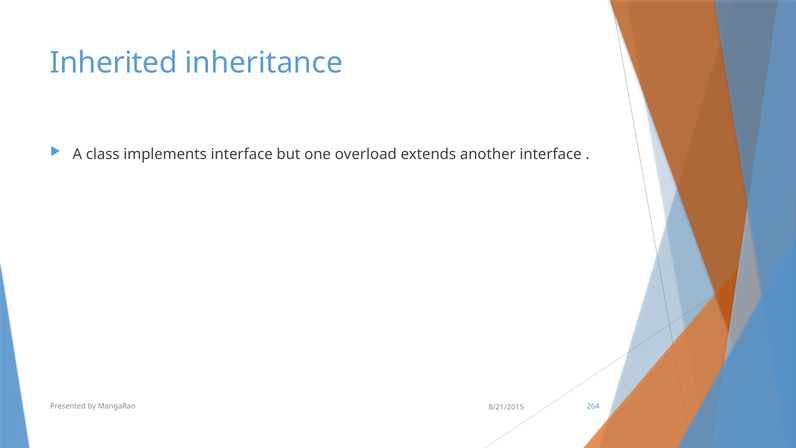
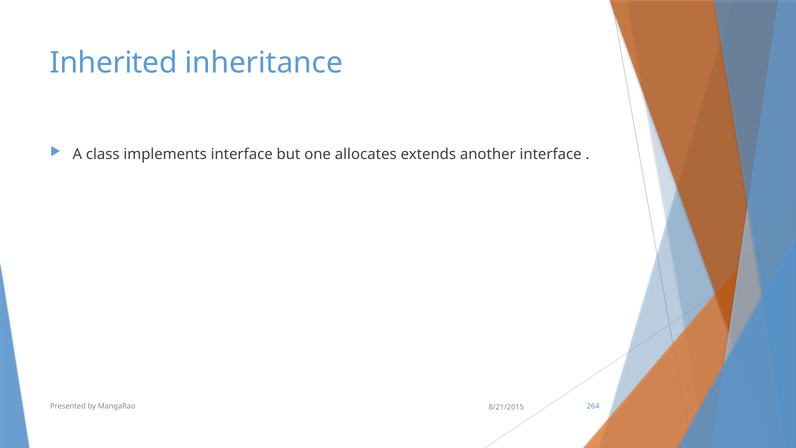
overload: overload -> allocates (366, 154)
